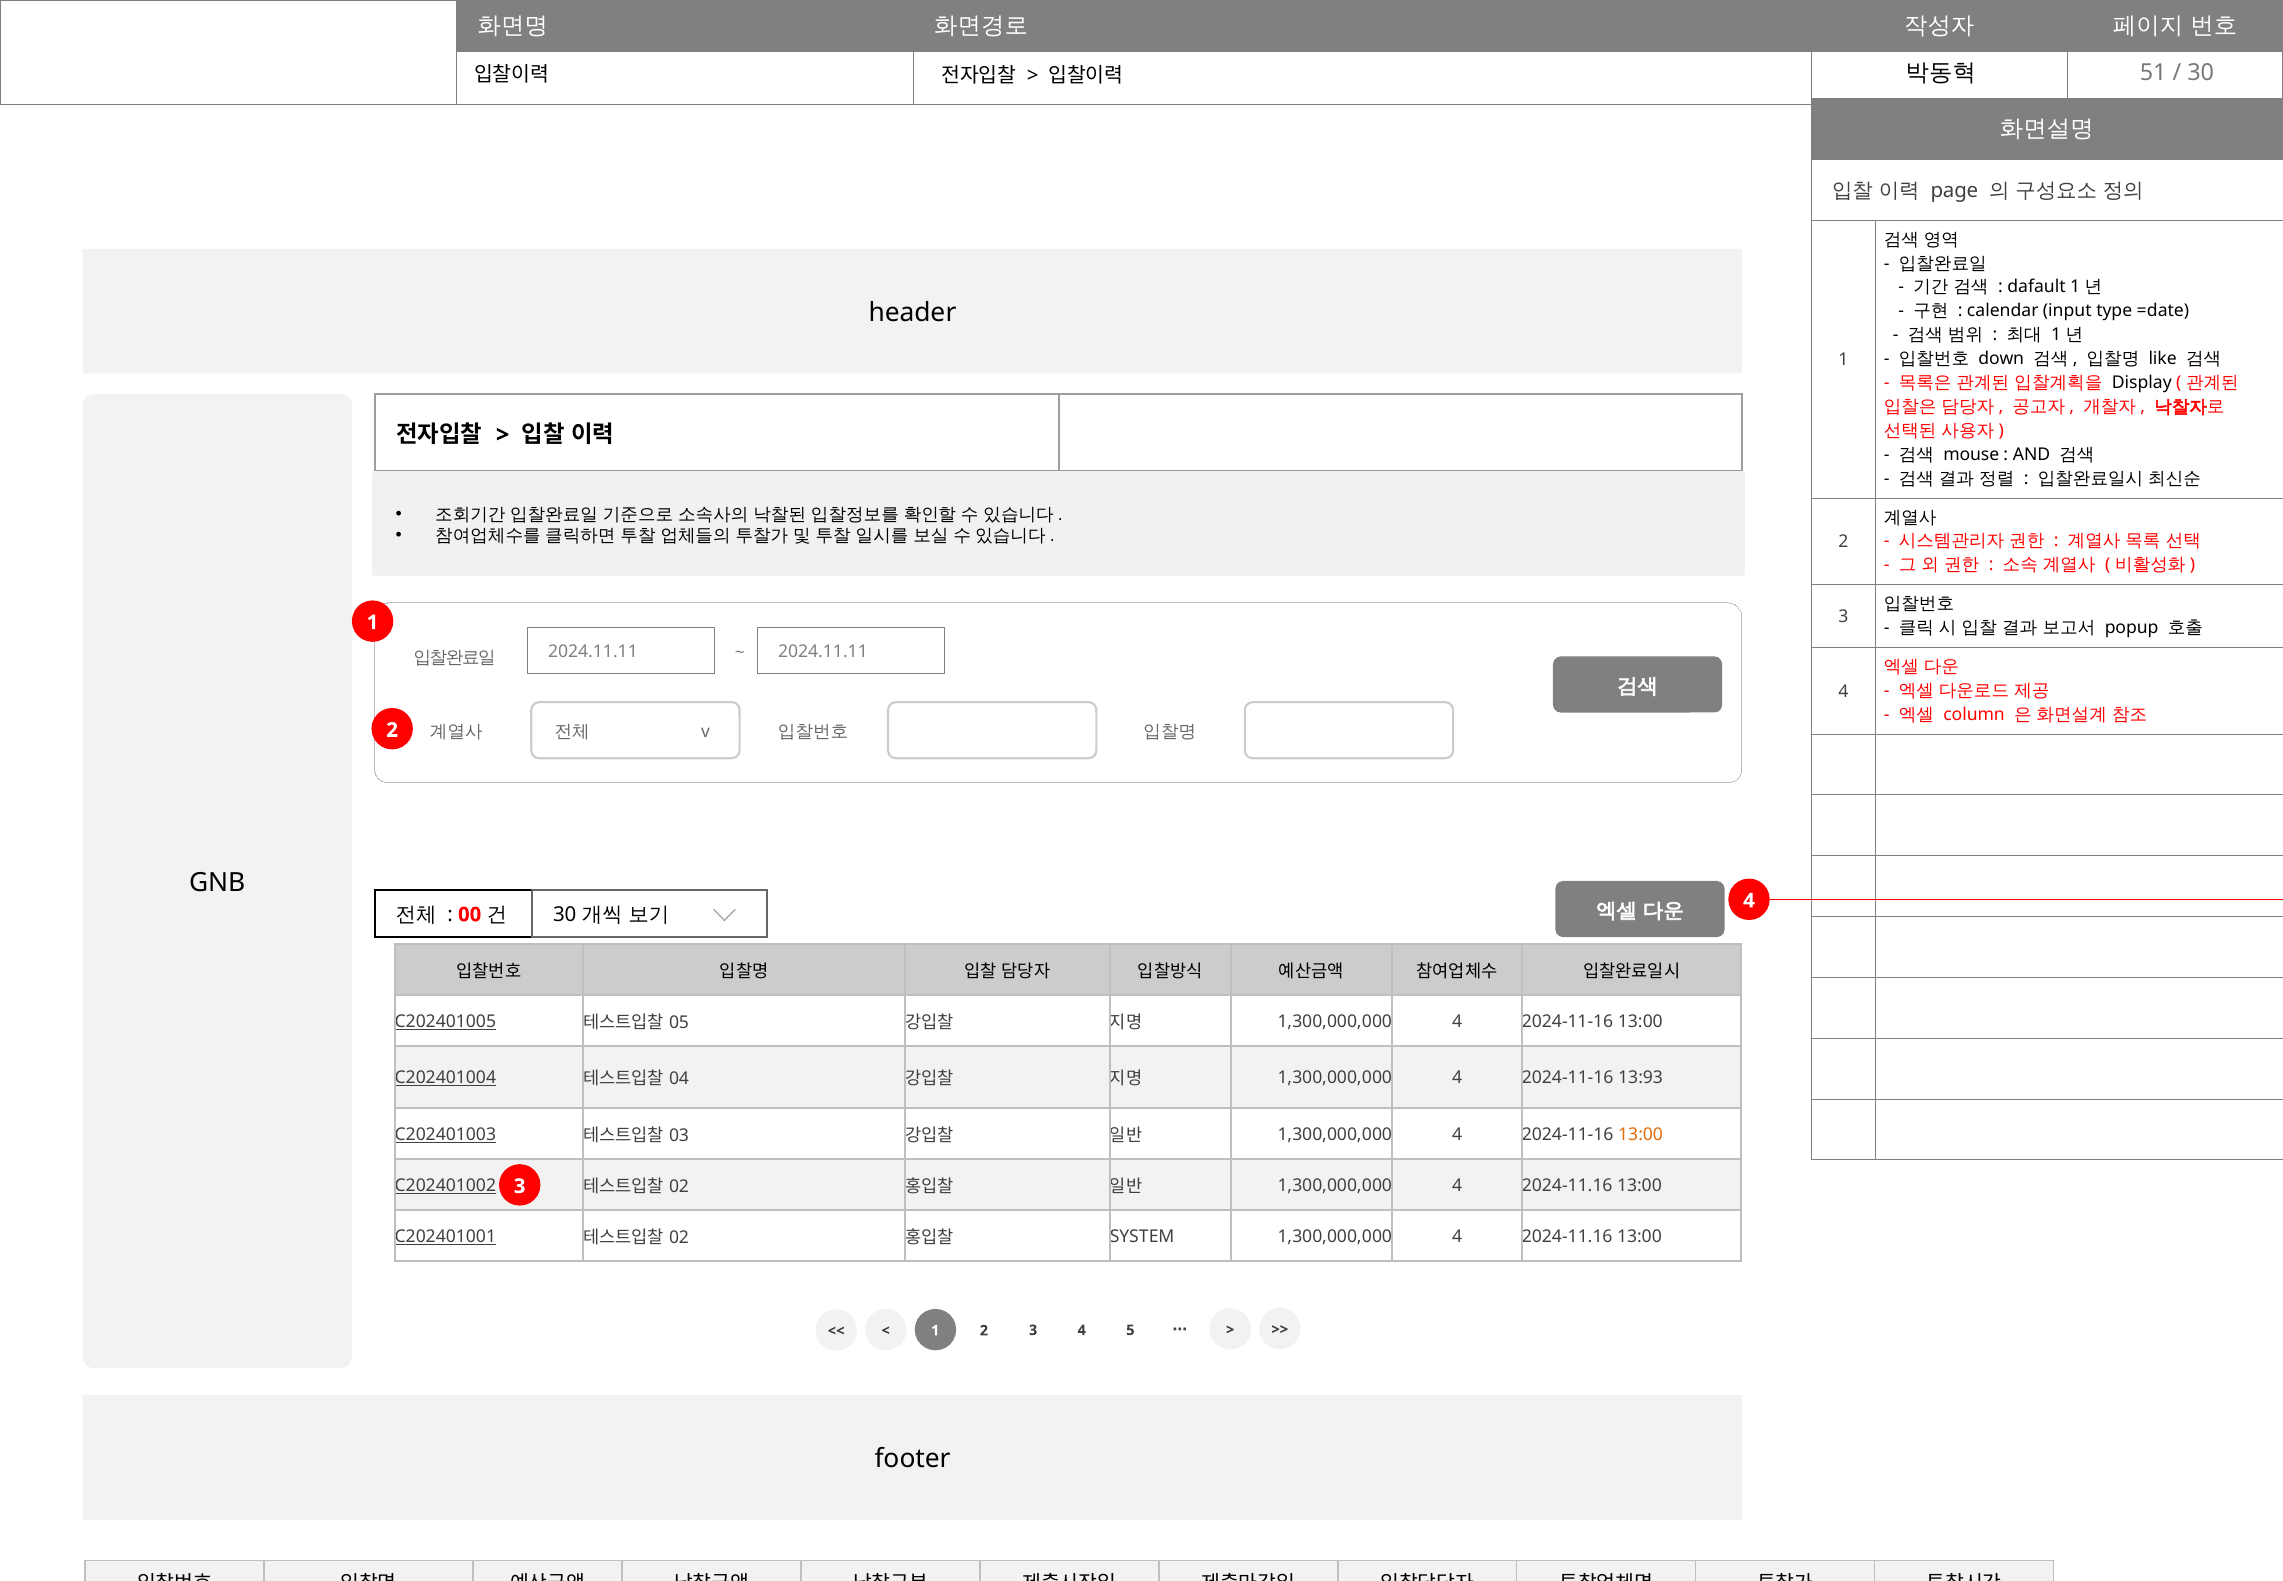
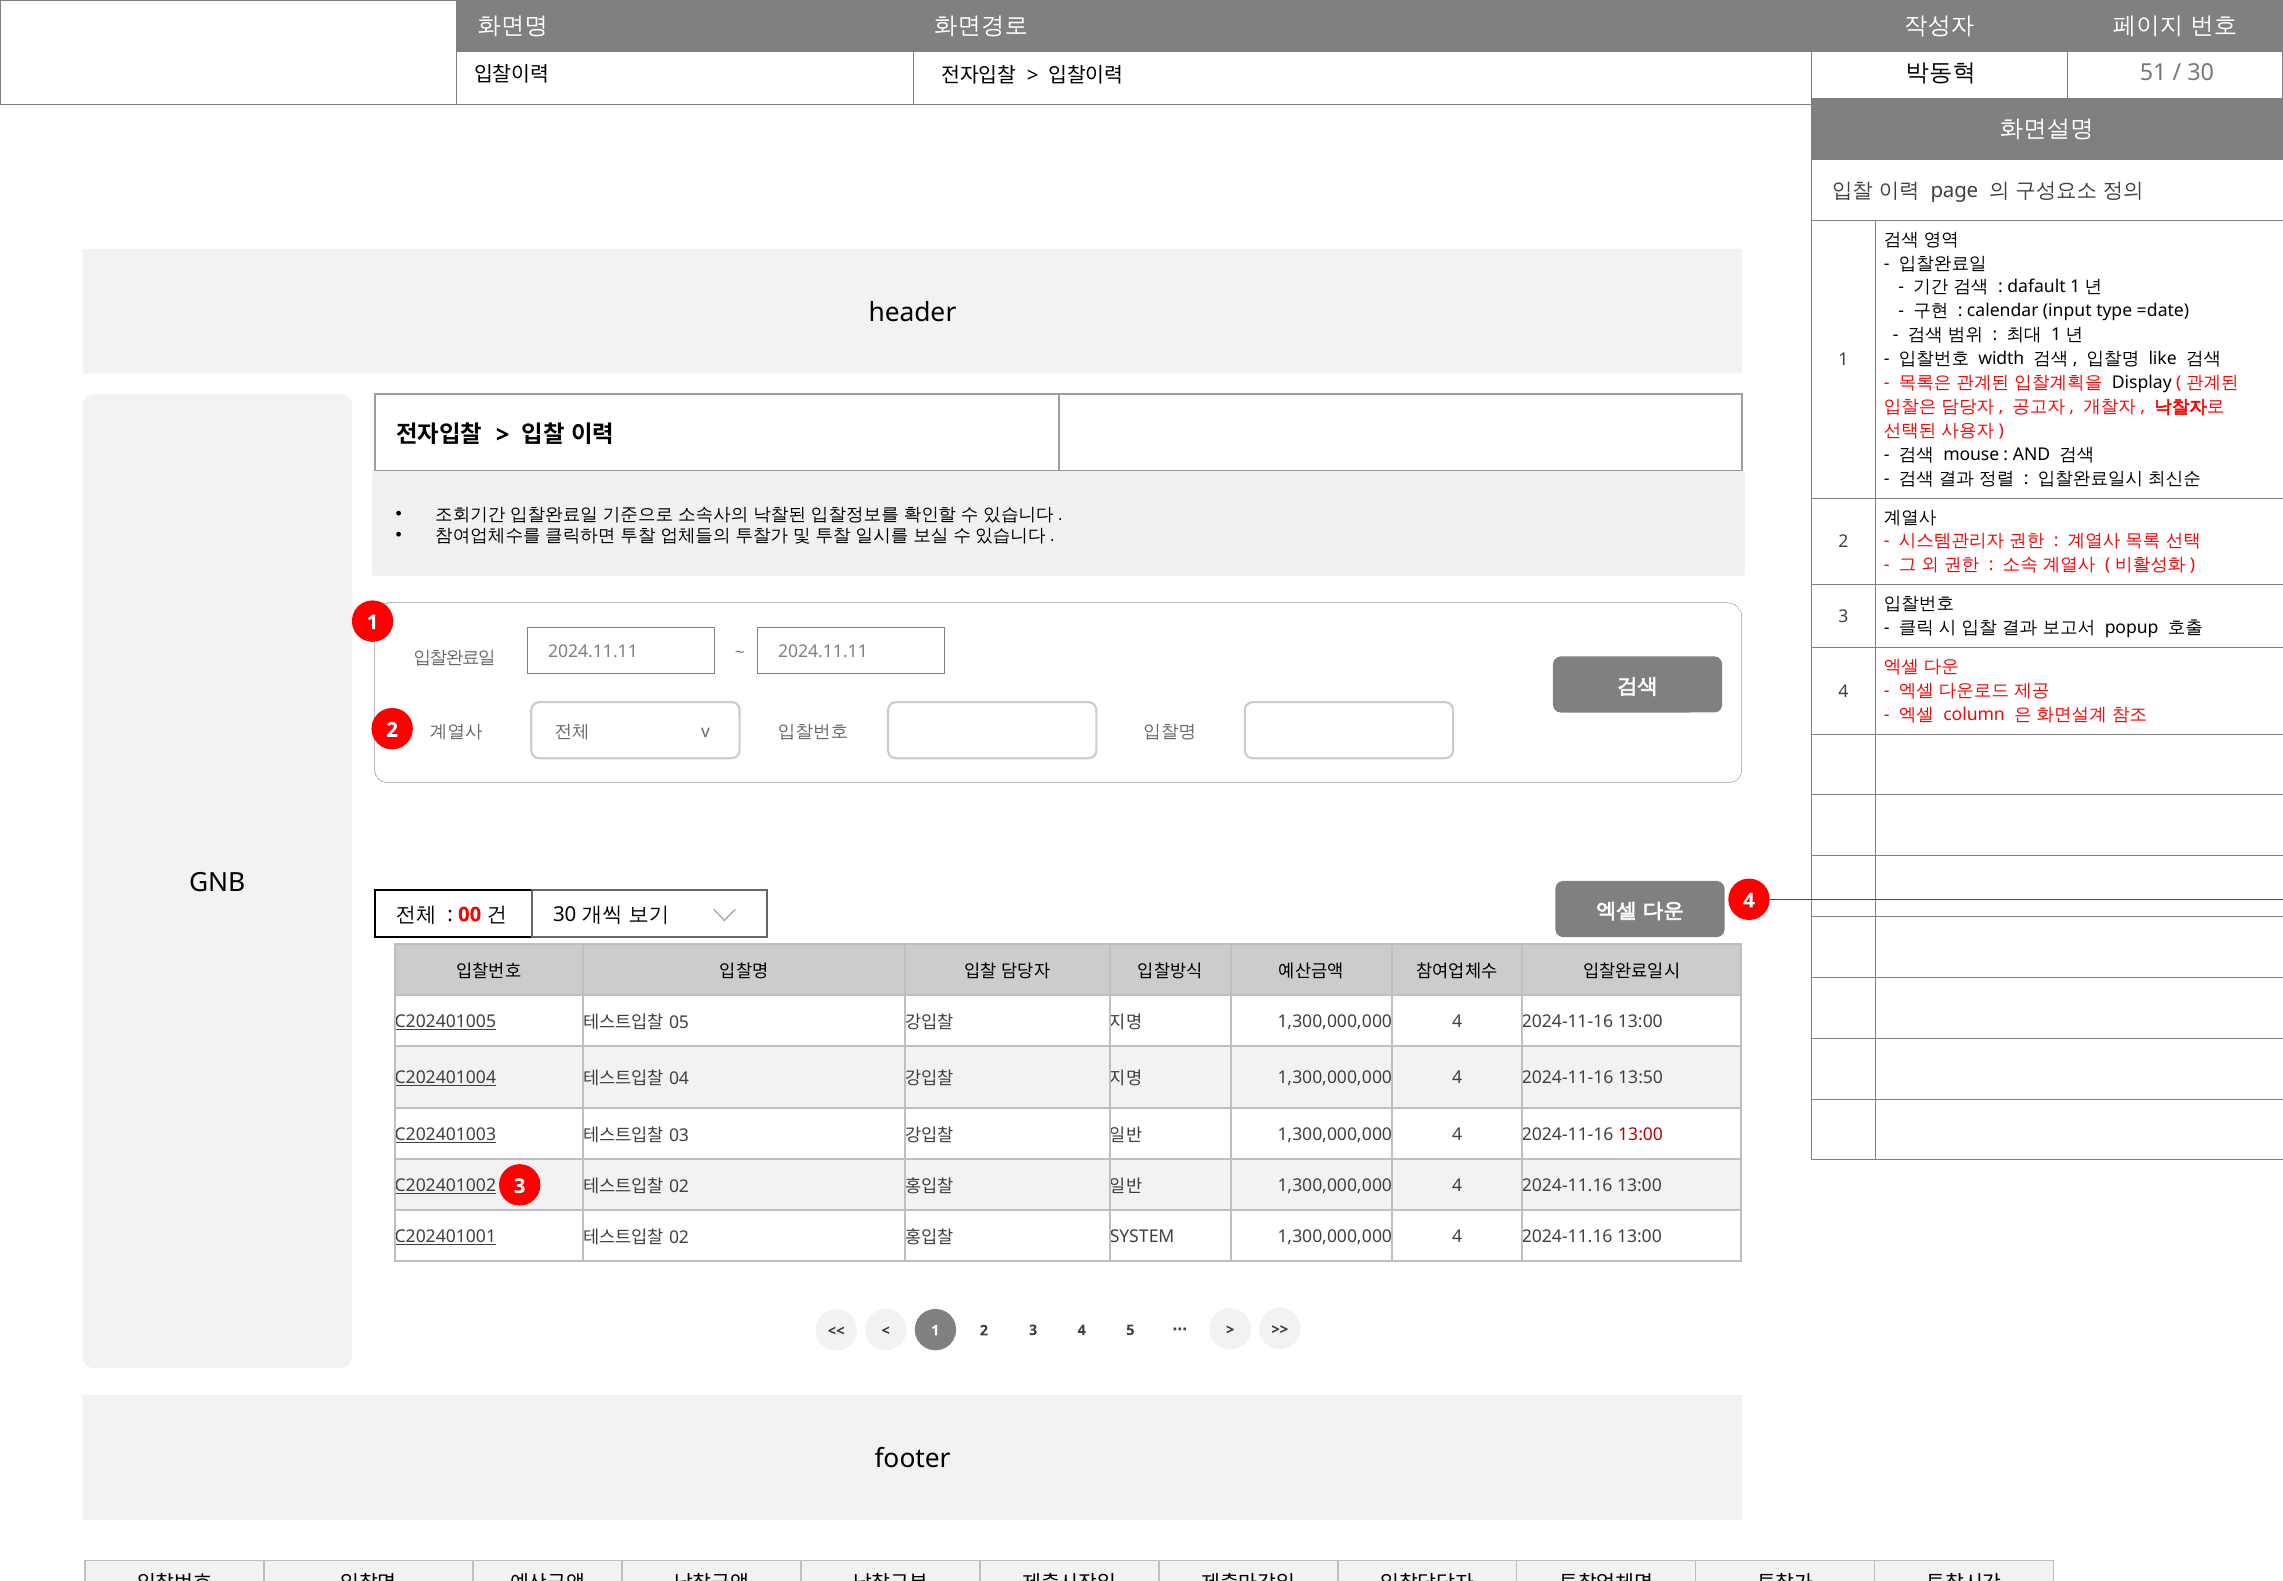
down: down -> width (2001, 359)
13:93: 13:93 -> 13:50 (1641, 1078)
13:00 colour: orange -> red (1641, 1134)
